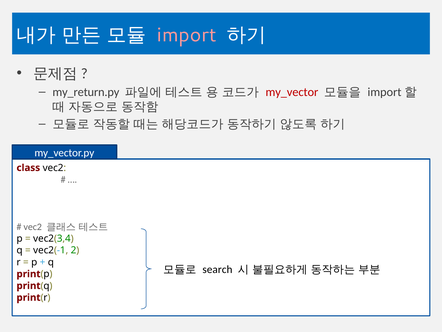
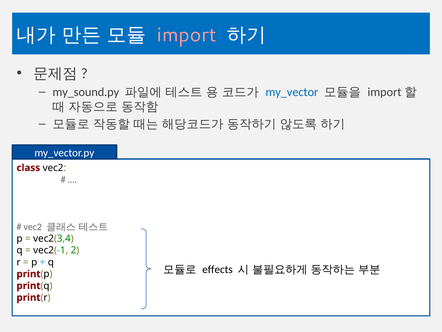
my_return.py: my_return.py -> my_sound.py (86, 92)
my_vector colour: red -> blue (292, 92)
search: search -> effects (217, 269)
